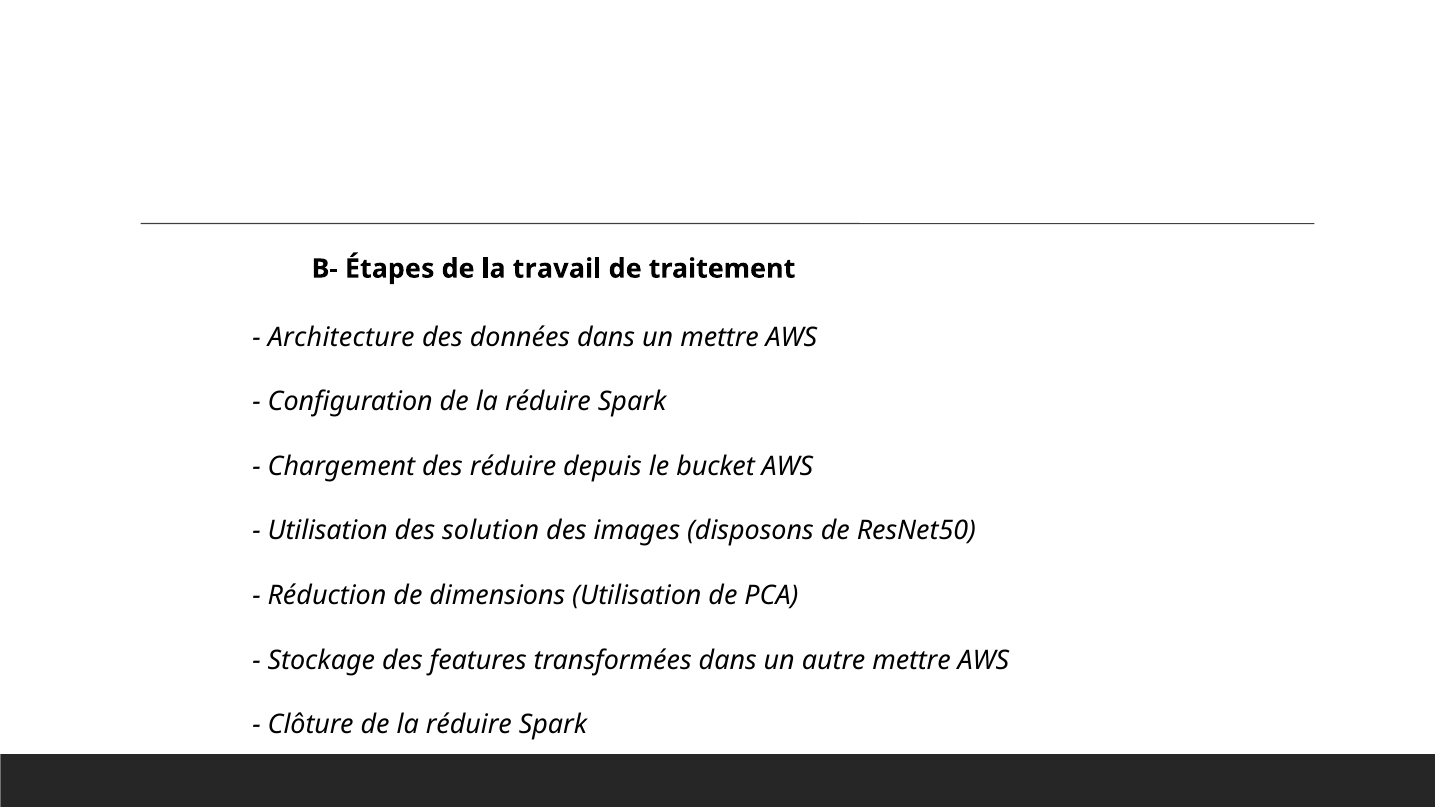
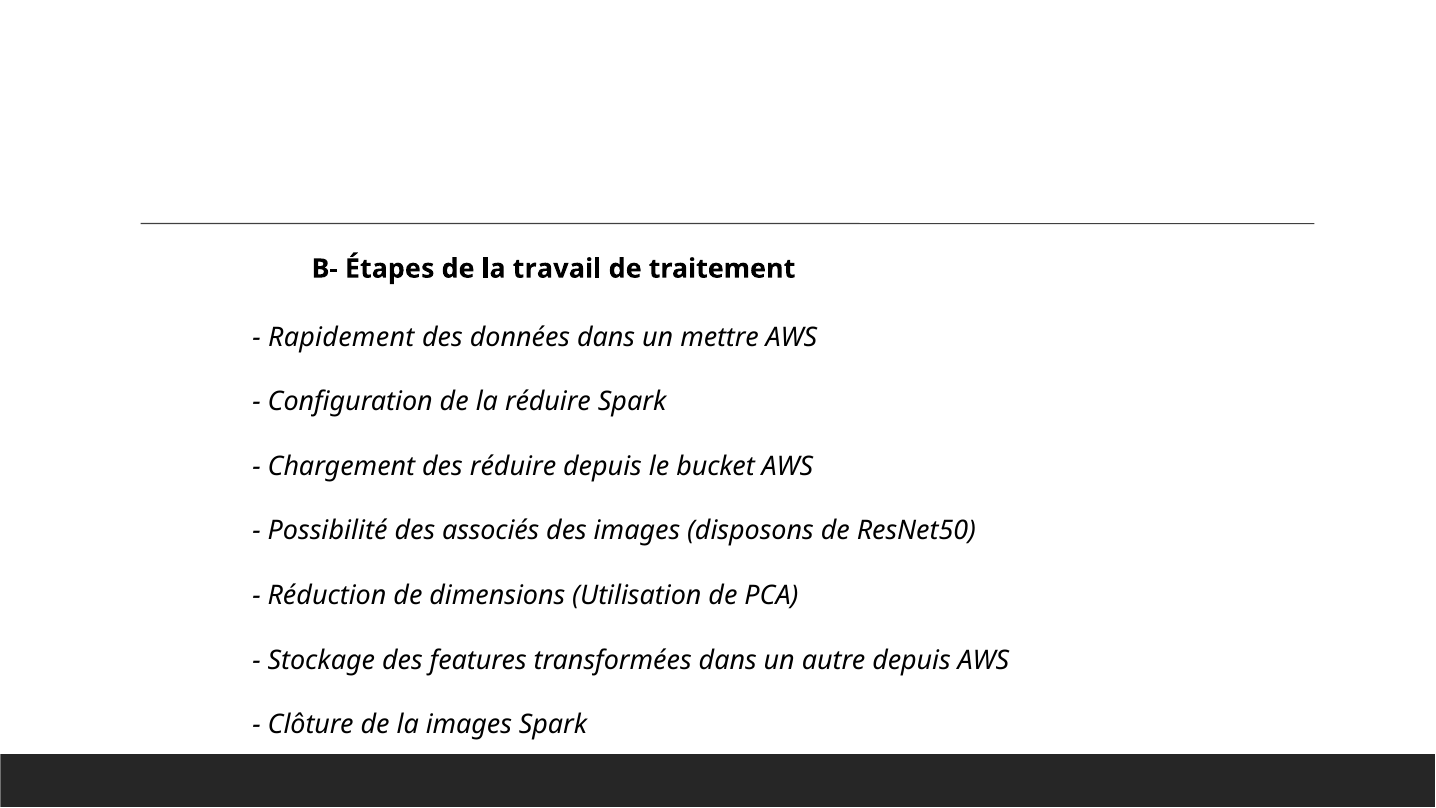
Architecture: Architecture -> Rapidement (341, 337)
Utilisation: Utilisation -> Possibilité (328, 531)
solution: solution -> associés (491, 531)
autre mettre: mettre -> depuis (912, 660)
Clôture de la réduire: réduire -> images (469, 725)
